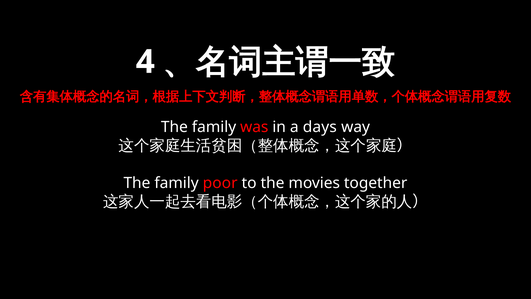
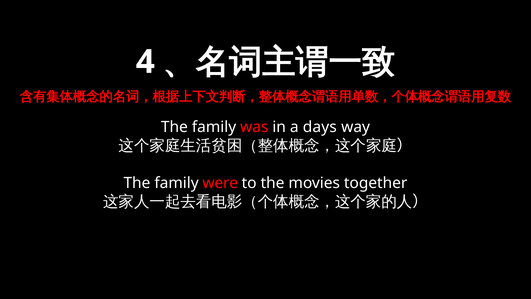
poor: poor -> were (220, 183)
